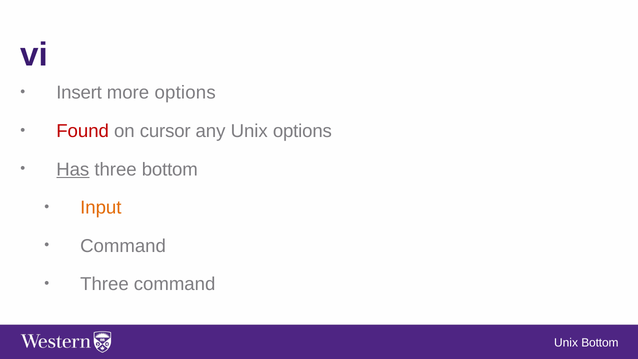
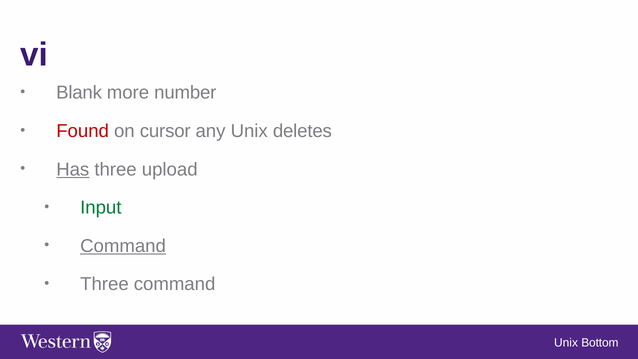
Insert: Insert -> Blank (79, 93)
more options: options -> number (185, 93)
Unix options: options -> deletes (302, 131)
three bottom: bottom -> upload (170, 169)
Input colour: orange -> green (101, 208)
Command underline: none -> present (123, 246)
